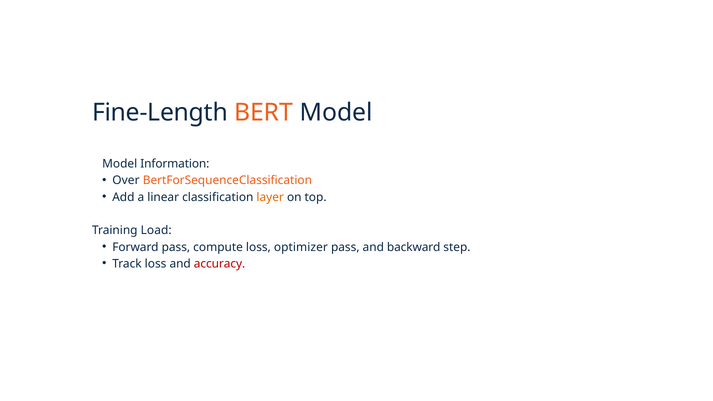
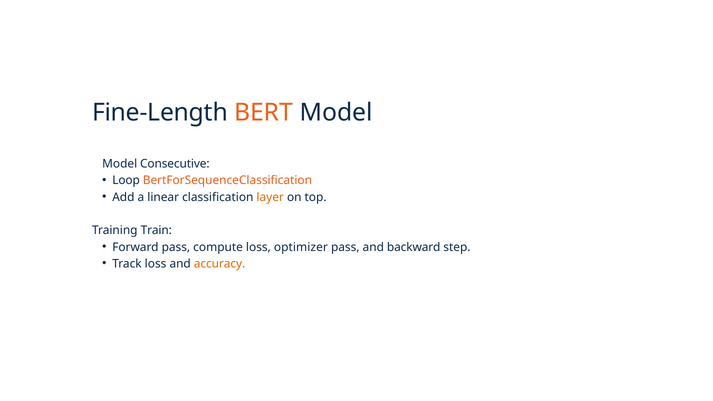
Information: Information -> Consecutive (175, 164)
Over: Over -> Loop (126, 181)
Load: Load -> Train (156, 230)
accuracy colour: red -> orange (220, 264)
